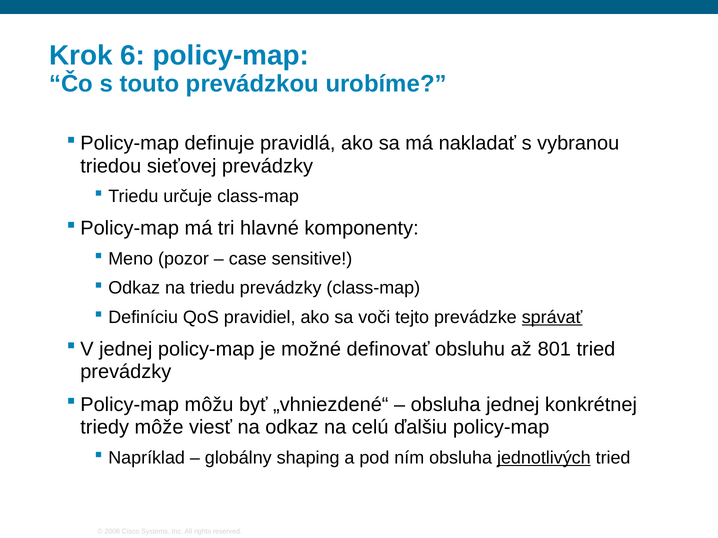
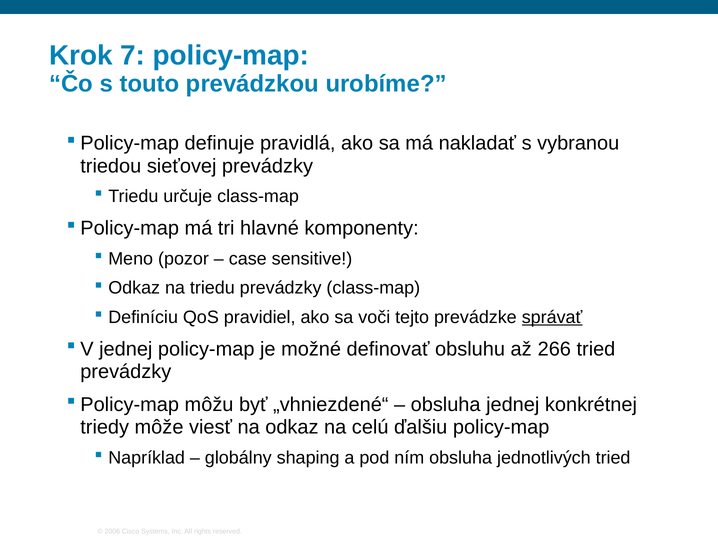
6: 6 -> 7 (133, 56)
801: 801 -> 266 (554, 349)
jednotlivých underline: present -> none (544, 458)
